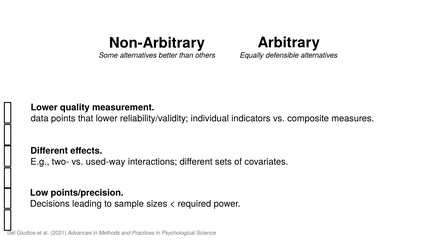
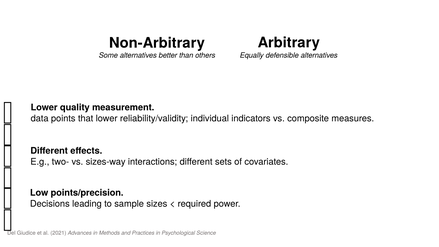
used-way: used-way -> sizes-way (106, 162)
